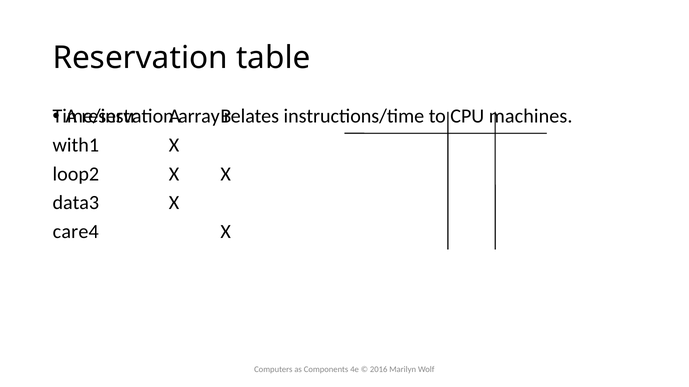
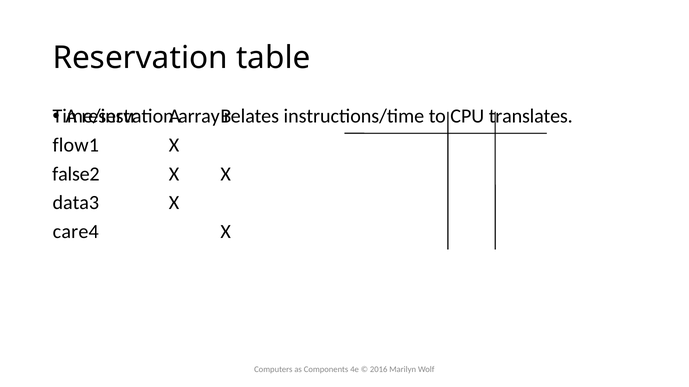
machines: machines -> translates (531, 116)
with1: with1 -> flow1 (76, 145)
loop2: loop2 -> false2 (76, 174)
